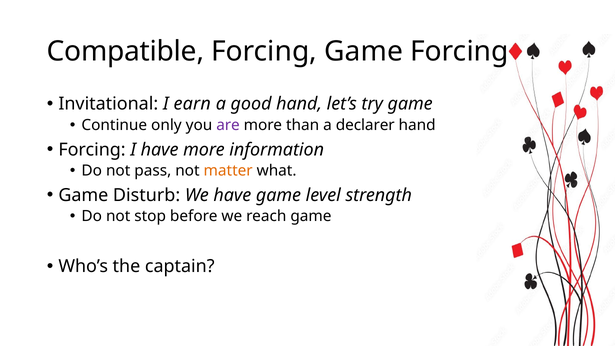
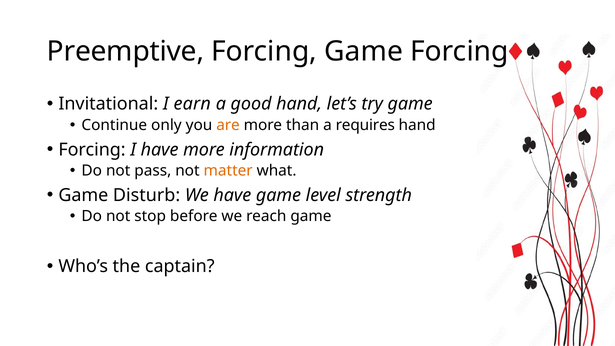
Compatible: Compatible -> Preemptive (125, 52)
are colour: purple -> orange (228, 125)
declarer: declarer -> requires (365, 125)
